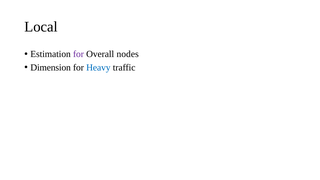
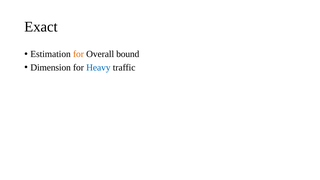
Local: Local -> Exact (41, 27)
for colour: purple -> orange (78, 54)
nodes: nodes -> bound (128, 54)
